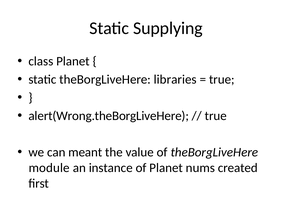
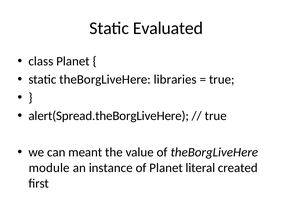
Supplying: Supplying -> Evaluated (168, 28)
alert(Wrong.theBorgLiveHere: alert(Wrong.theBorgLiveHere -> alert(Spread.theBorgLiveHere (109, 116)
nums: nums -> literal (200, 168)
